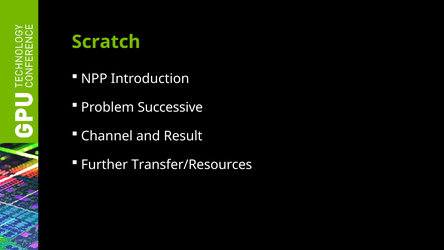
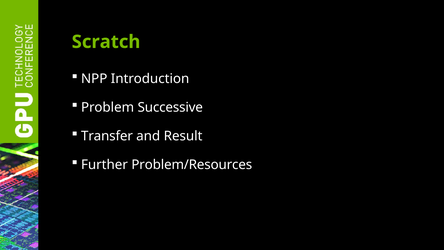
Channel: Channel -> Transfer (107, 136)
Transfer/Resources: Transfer/Resources -> Problem/Resources (192, 165)
